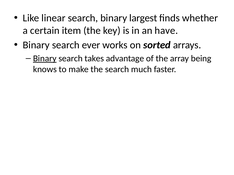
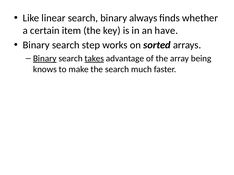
largest: largest -> always (143, 18)
ever: ever -> step (91, 45)
takes underline: none -> present (94, 59)
